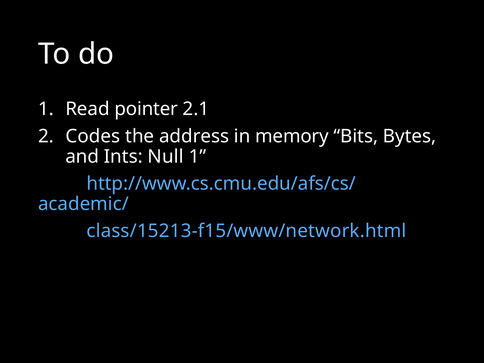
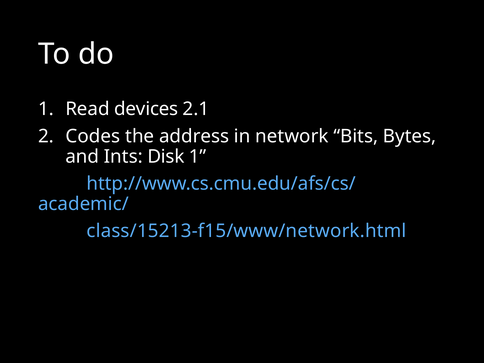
pointer: pointer -> devices (146, 109)
memory: memory -> network (292, 136)
Null: Null -> Disk (166, 156)
